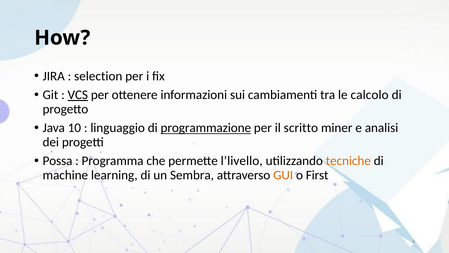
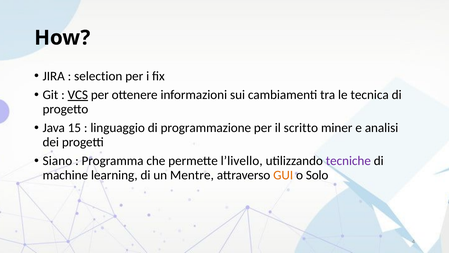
calcolo: calcolo -> tecnica (370, 95)
10: 10 -> 15 (74, 128)
programmazione underline: present -> none (206, 128)
Possa: Possa -> Siano (57, 161)
tecniche colour: orange -> purple (348, 161)
Sembra: Sembra -> Mentre (192, 175)
First: First -> Solo (317, 175)
